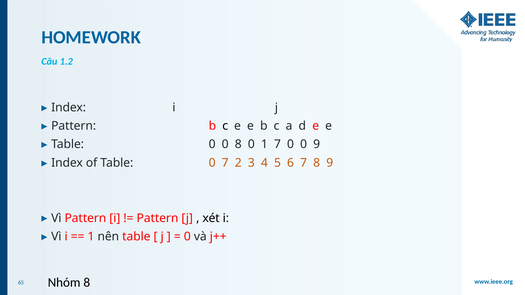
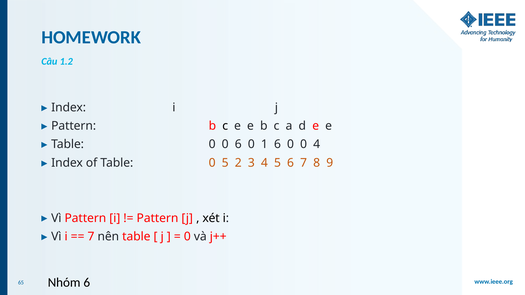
0 8: 8 -> 6 (238, 144)
1 7: 7 -> 6 (277, 144)
0 9: 9 -> 4 (317, 144)
0 7: 7 -> 5 (225, 163)
1: 1 -> 7 (91, 237)
Nhóm 8: 8 -> 6 (87, 283)
